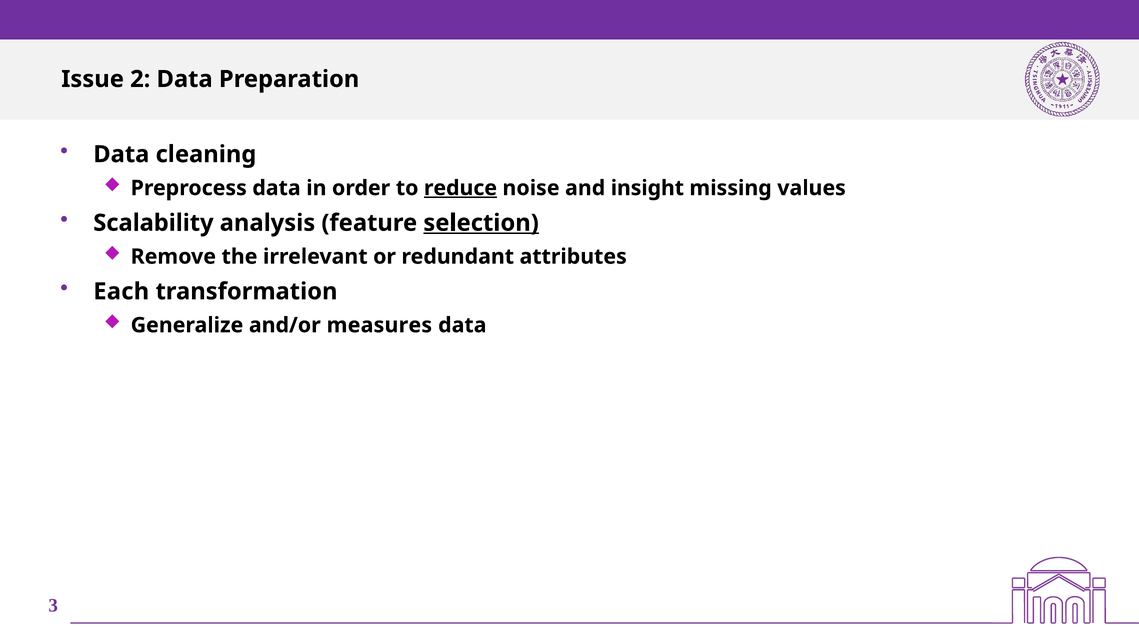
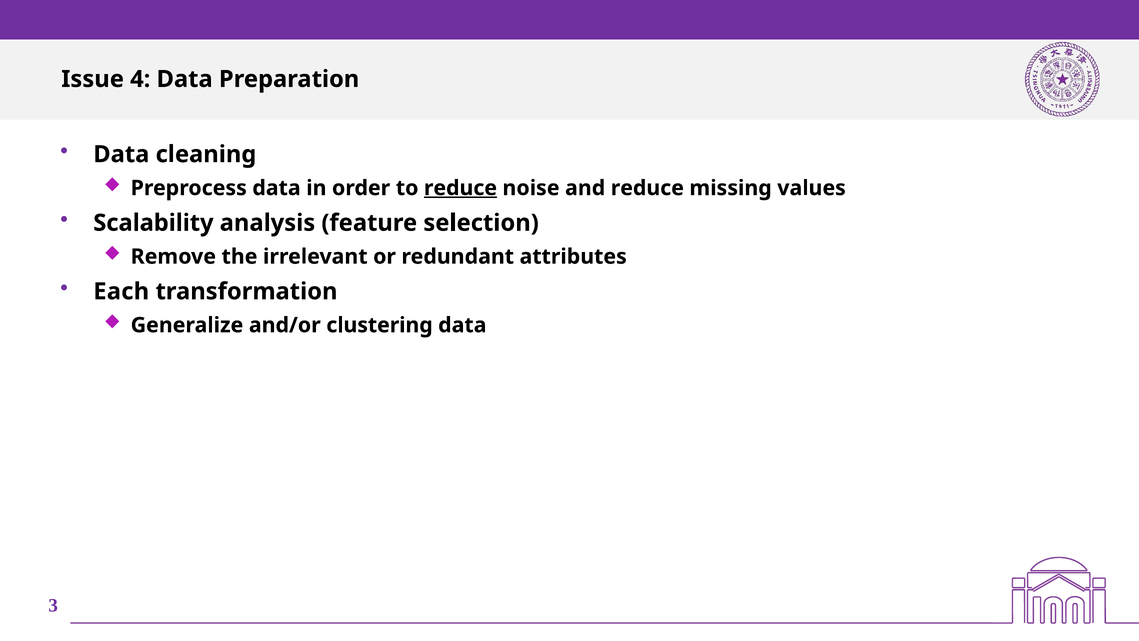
2: 2 -> 4 (140, 79)
and insight: insight -> reduce (647, 188)
selection underline: present -> none (481, 223)
measures: measures -> clustering (380, 325)
